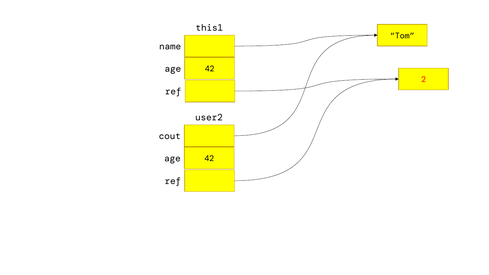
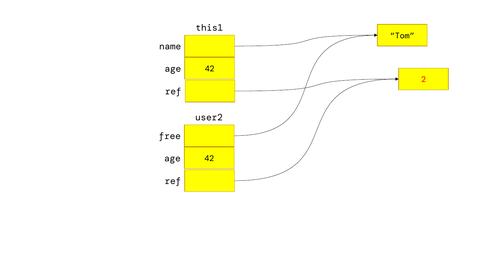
cout: cout -> free (170, 136)
